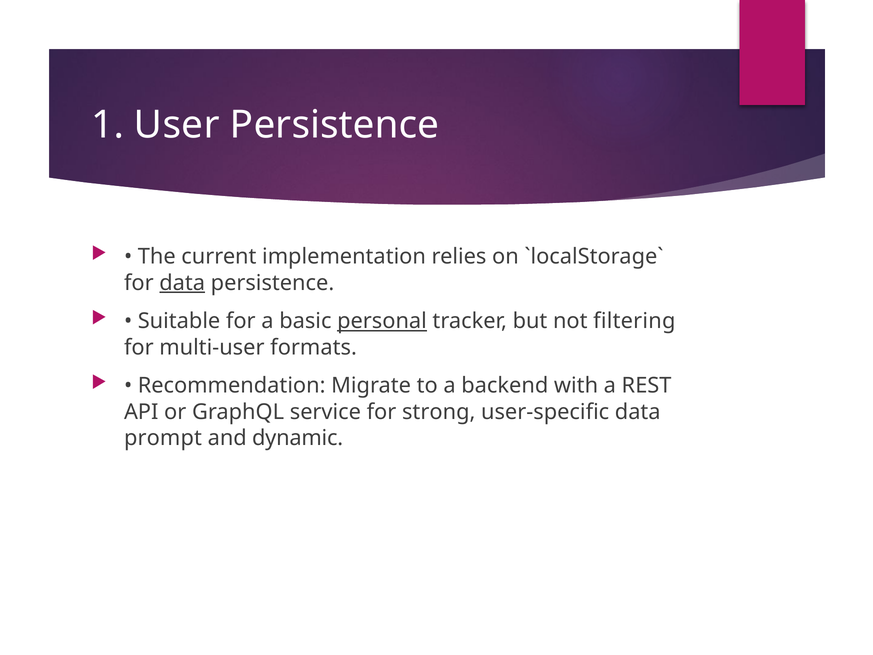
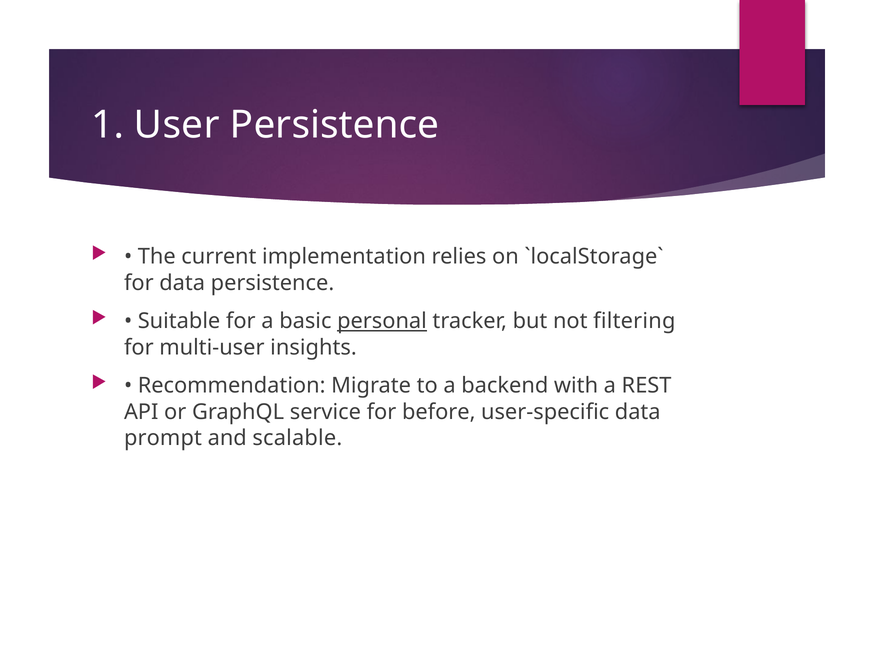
data underline: present -> none (182, 283)
formats: formats -> insights (314, 347)
strong: strong -> before (439, 412)
dynamic: dynamic -> scalable (297, 438)
